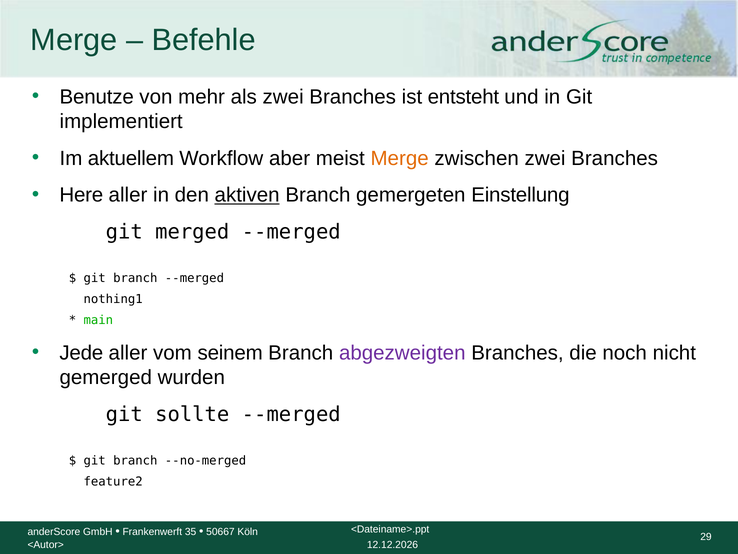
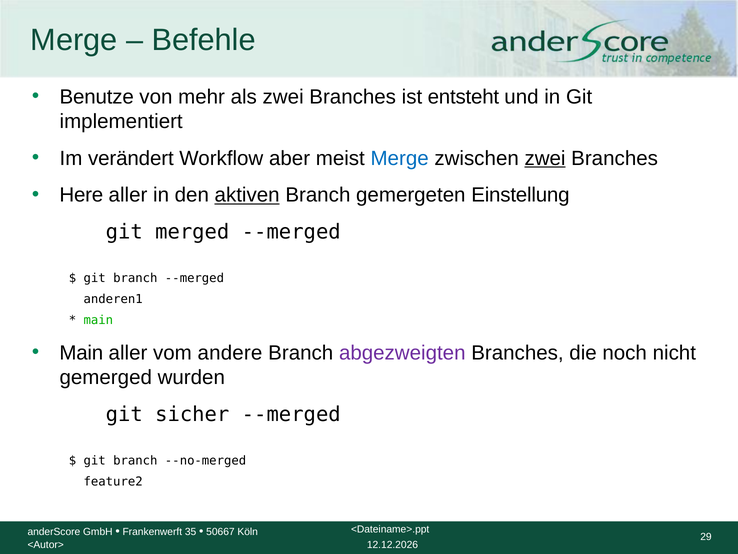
aktuellem: aktuellem -> verändert (131, 158)
Merge colour: orange -> blue (400, 158)
zwei underline: none -> present (545, 158)
nothing1: nothing1 -> anderen1 (113, 299)
Jede: Jede -> Main (81, 353)
seinem: seinem -> andere (230, 353)
sollte: sollte -> sicher (192, 414)
